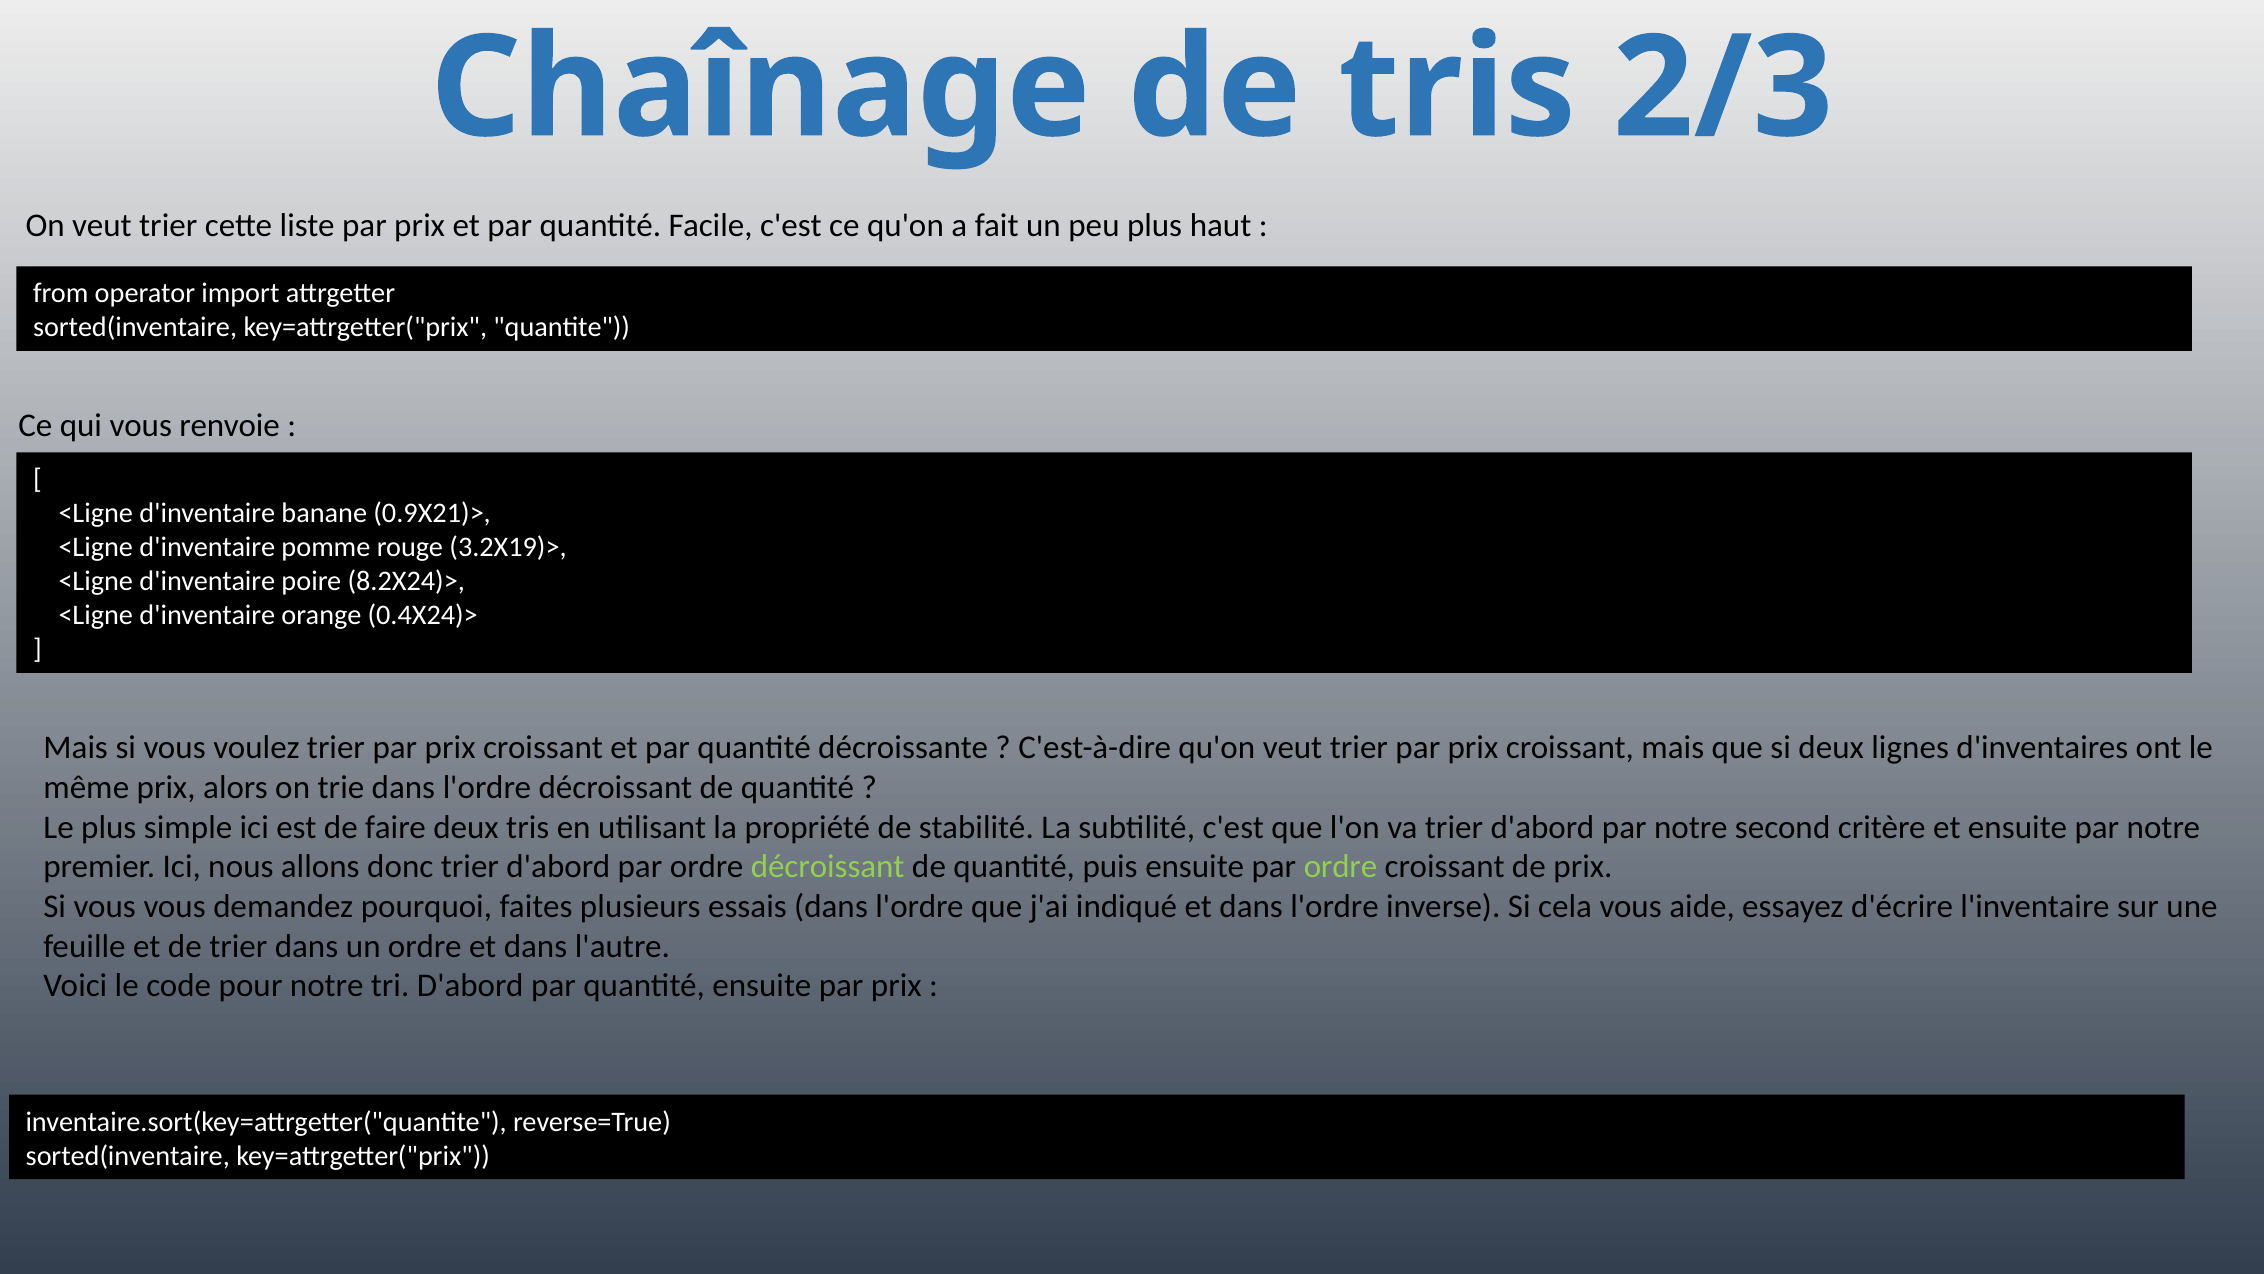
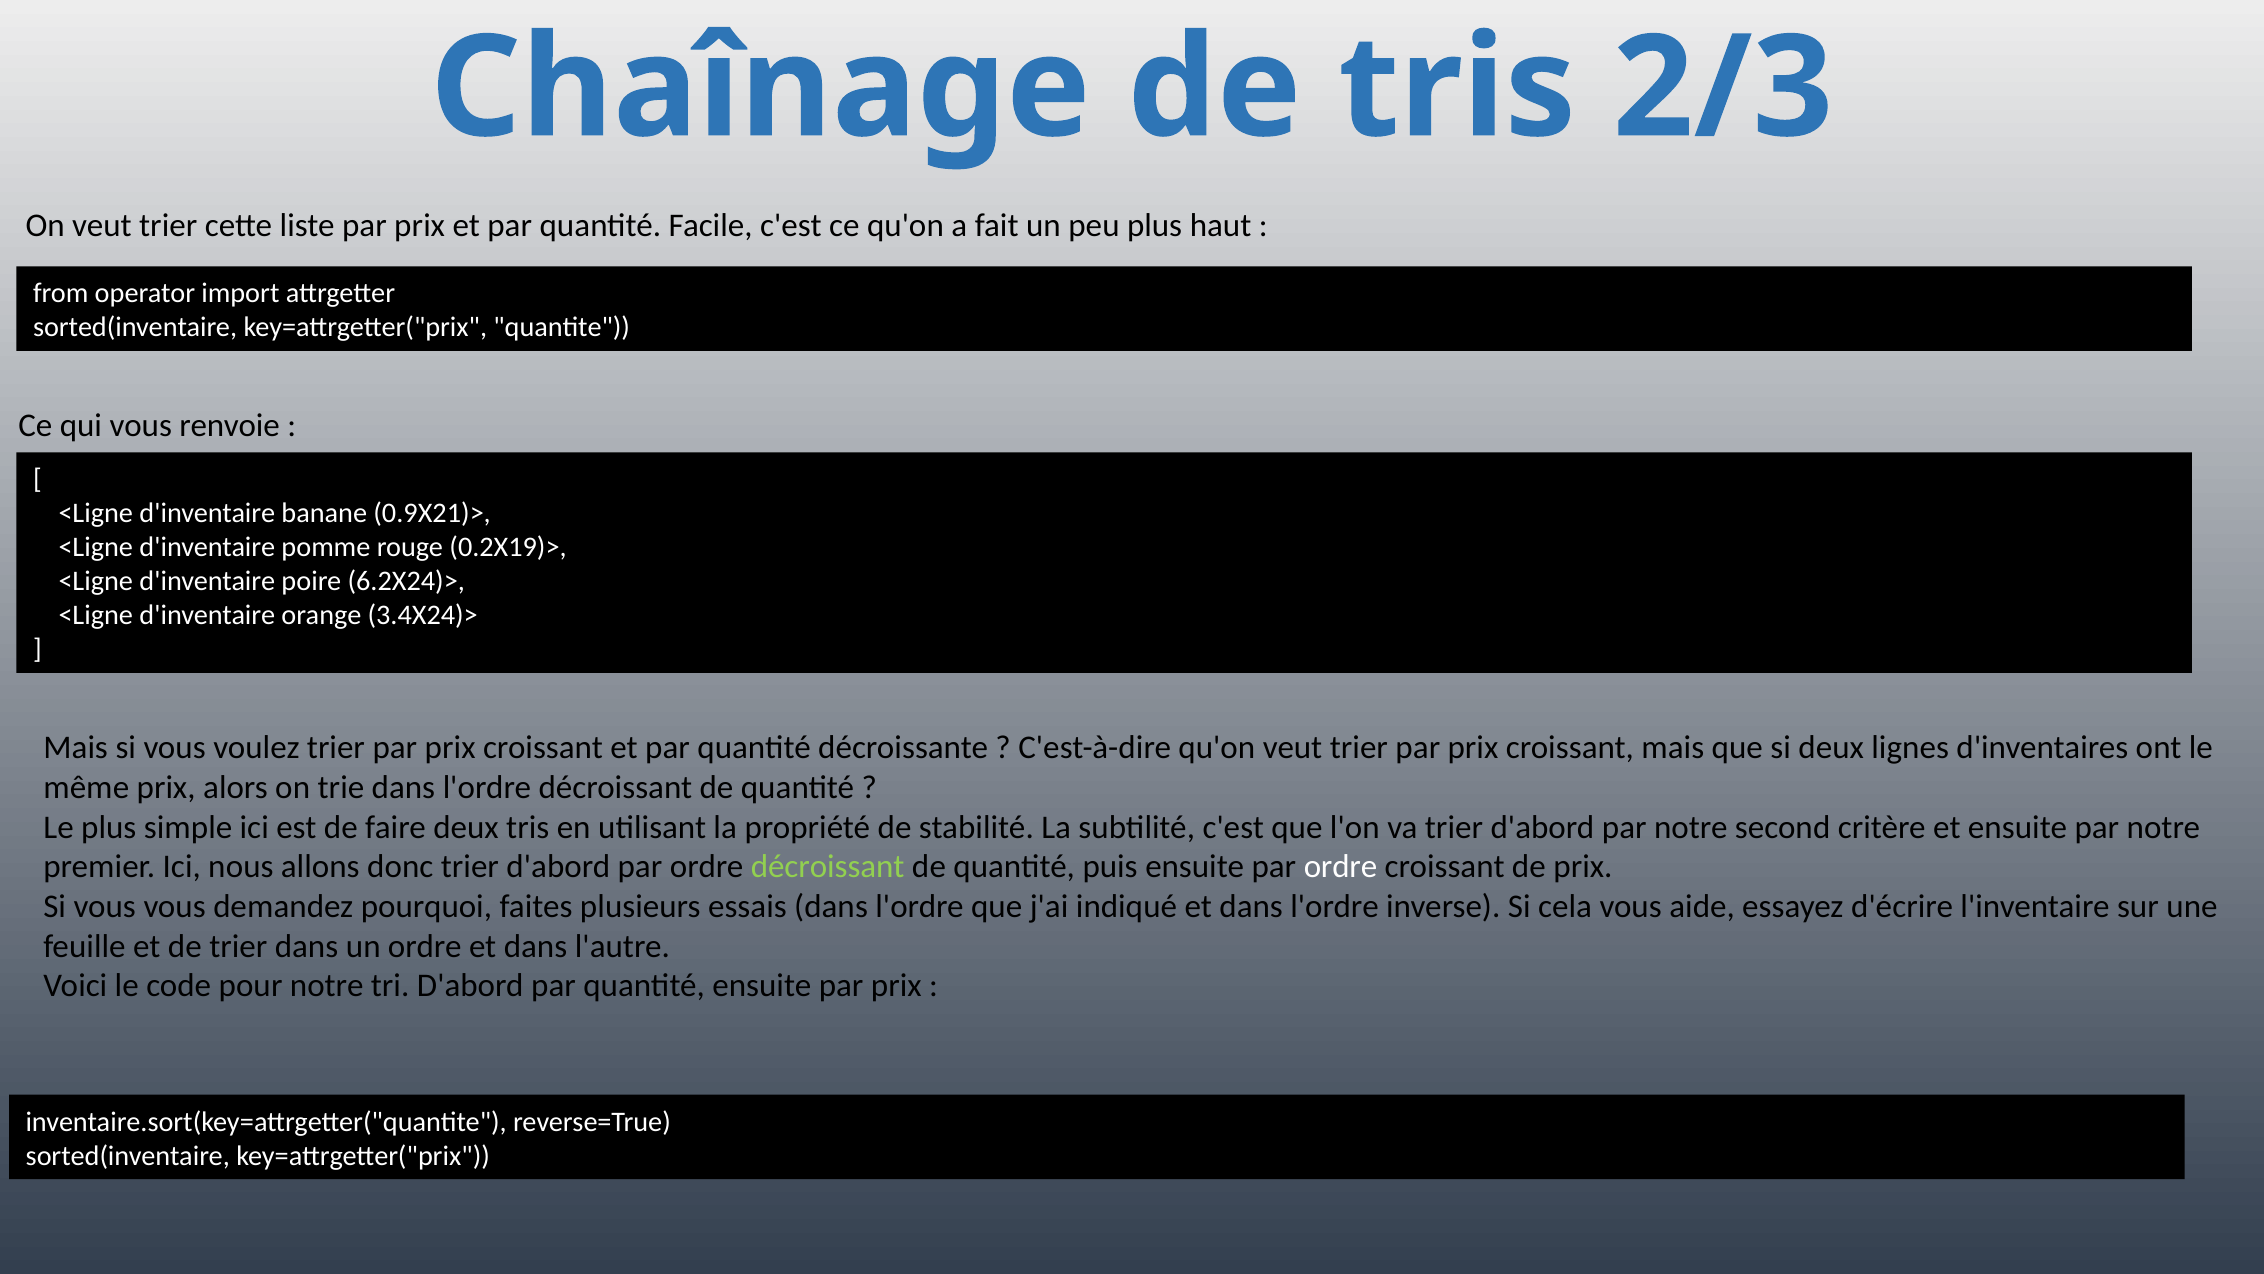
3.2X19)>: 3.2X19)> -> 0.2X19)> (508, 547)
8.2X24)>: 8.2X24)> -> 6.2X24)> (406, 581)
0.4X24)>: 0.4X24)> -> 3.4X24)> (423, 615)
ordre colour: light green -> white (1340, 867)
